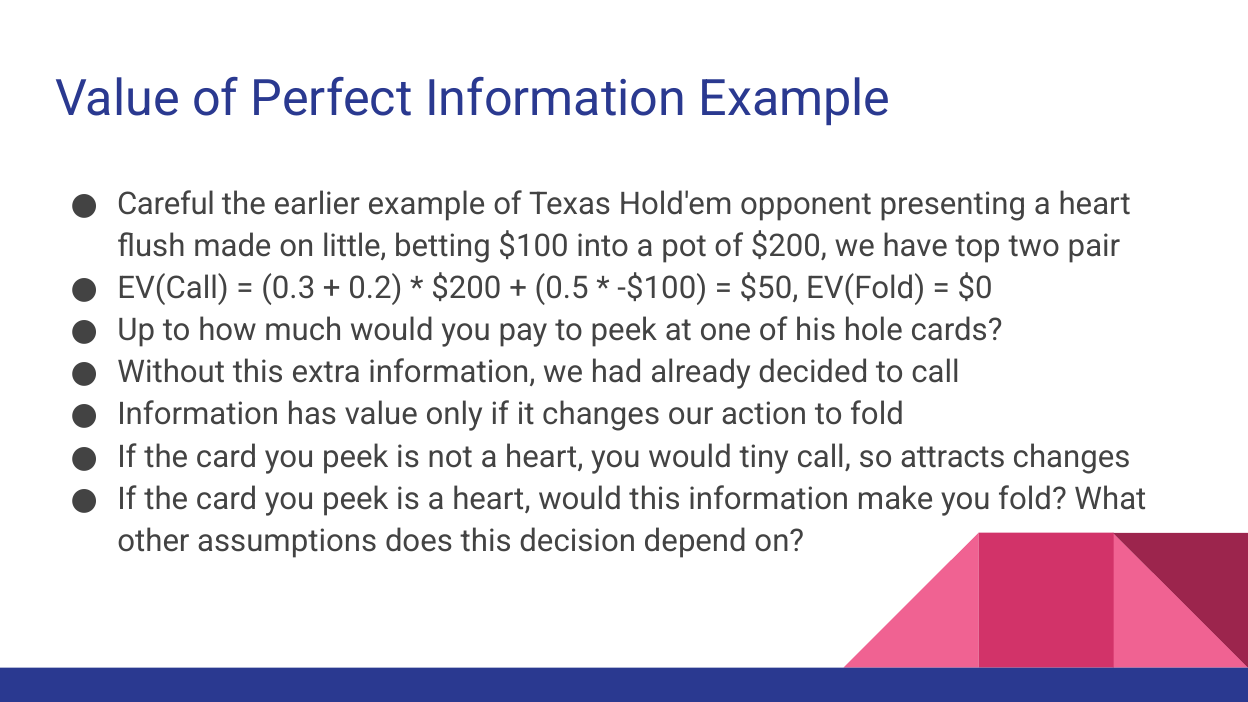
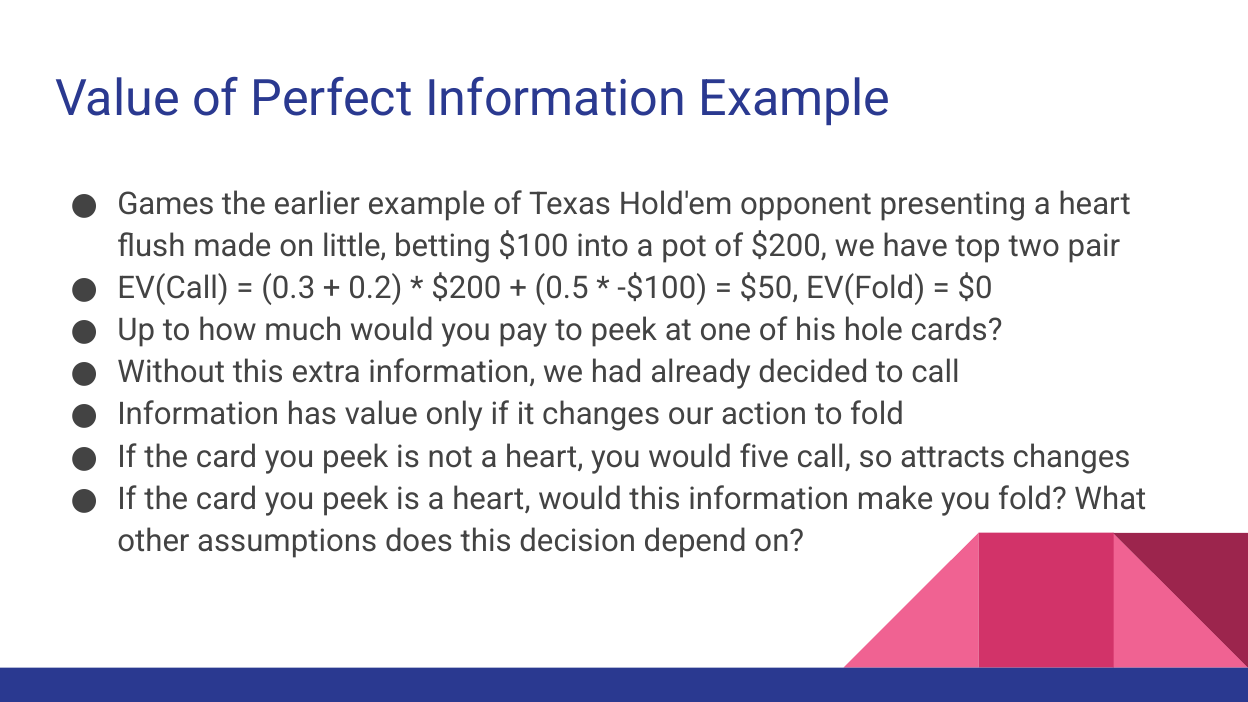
Careful: Careful -> Games (166, 204)
tiny: tiny -> five (764, 457)
